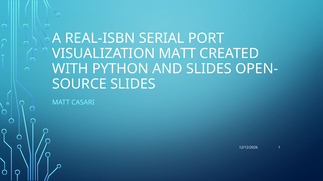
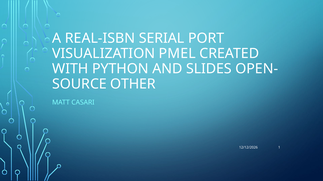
VISUALIZATION MATT: MATT -> PMEL (177, 54)
SLIDES: SLIDES -> OTHER (133, 84)
